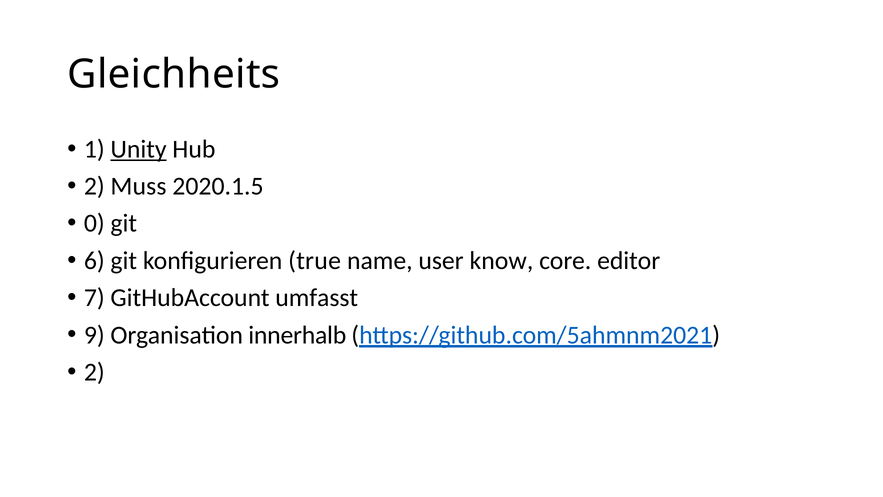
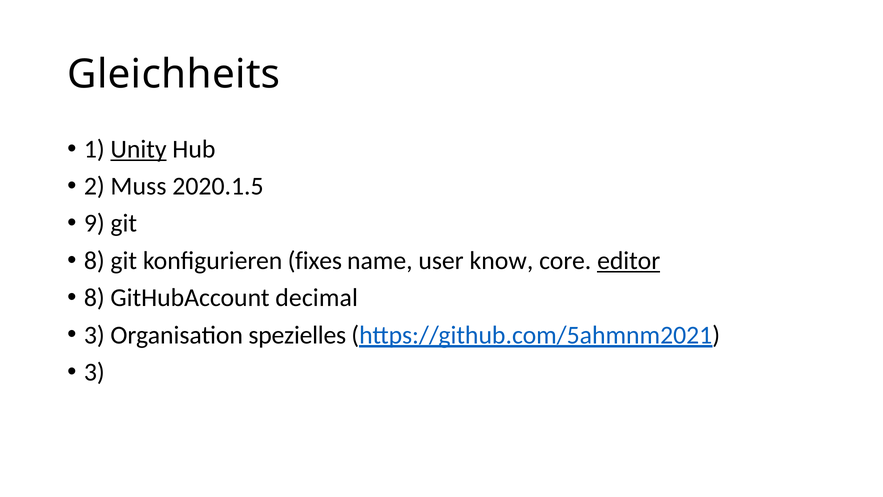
0: 0 -> 9 (94, 223)
6: 6 -> 8 (94, 260)
true: true -> fixes (315, 260)
editor underline: none -> present (629, 260)
7: 7 -> 8 (94, 297)
umfasst: umfasst -> decimal (317, 297)
9: 9 -> 3 (94, 335)
innerhalb: innerhalb -> spezielles (297, 335)
2: 2 -> 3 (94, 372)
